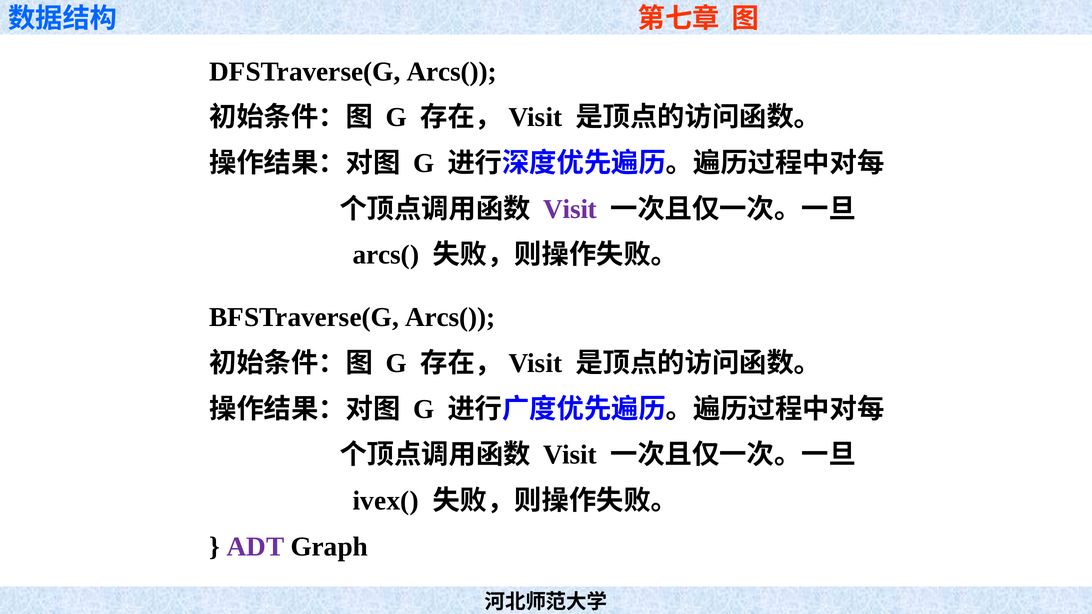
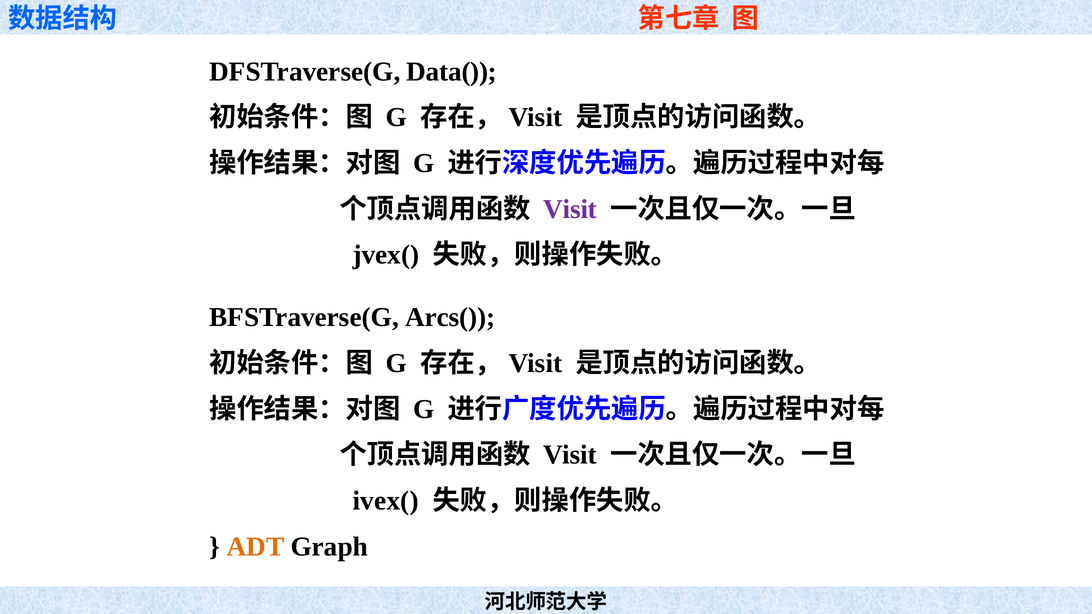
DFSTraverse(G Arcs(: Arcs( -> Data( (452, 72)
arcs(: arcs( -> jvex( (386, 255)
ADT colour: purple -> orange (256, 547)
